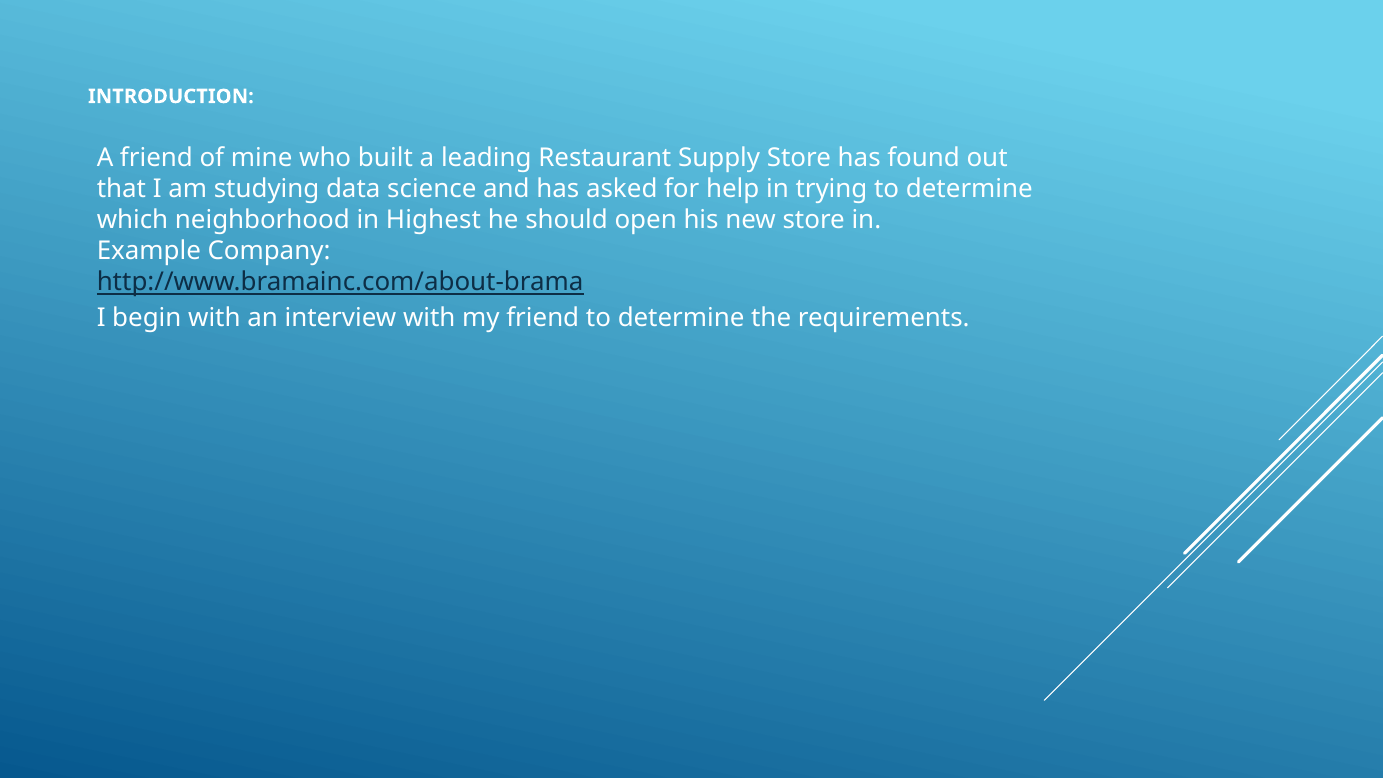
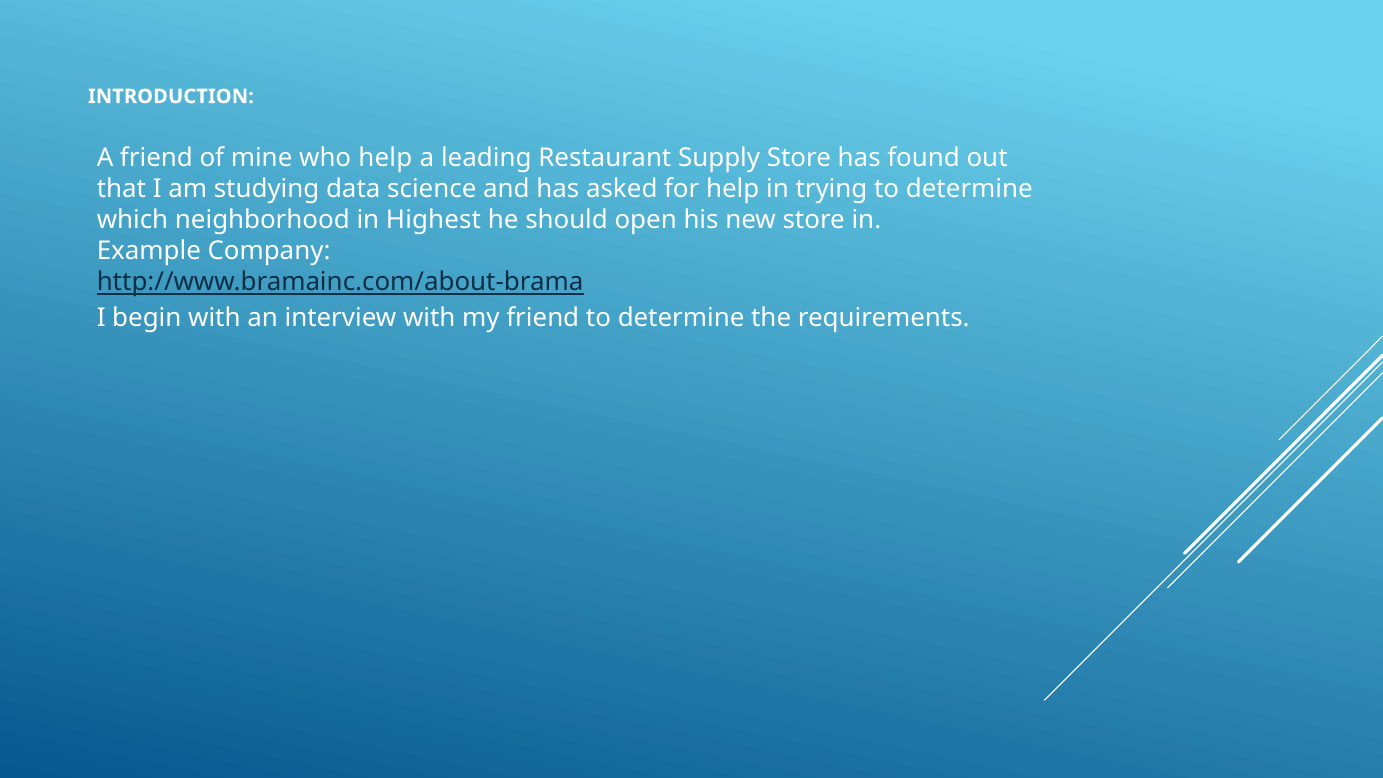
who built: built -> help (385, 158)
